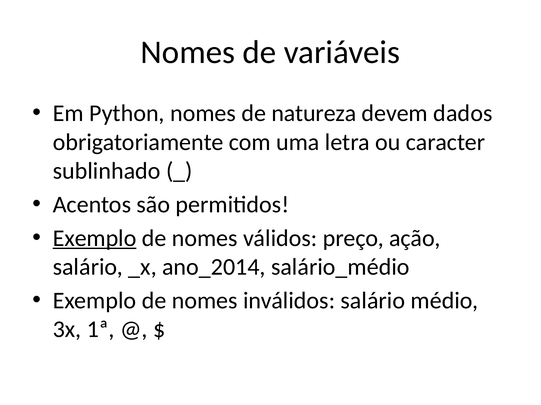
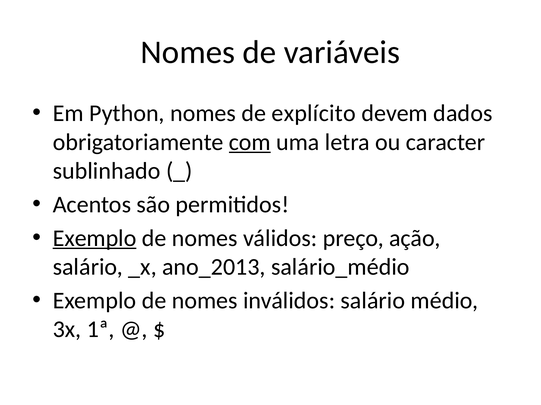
natureza: natureza -> explícito (314, 113)
com underline: none -> present (250, 142)
ano_2014: ano_2014 -> ano_2013 (214, 267)
